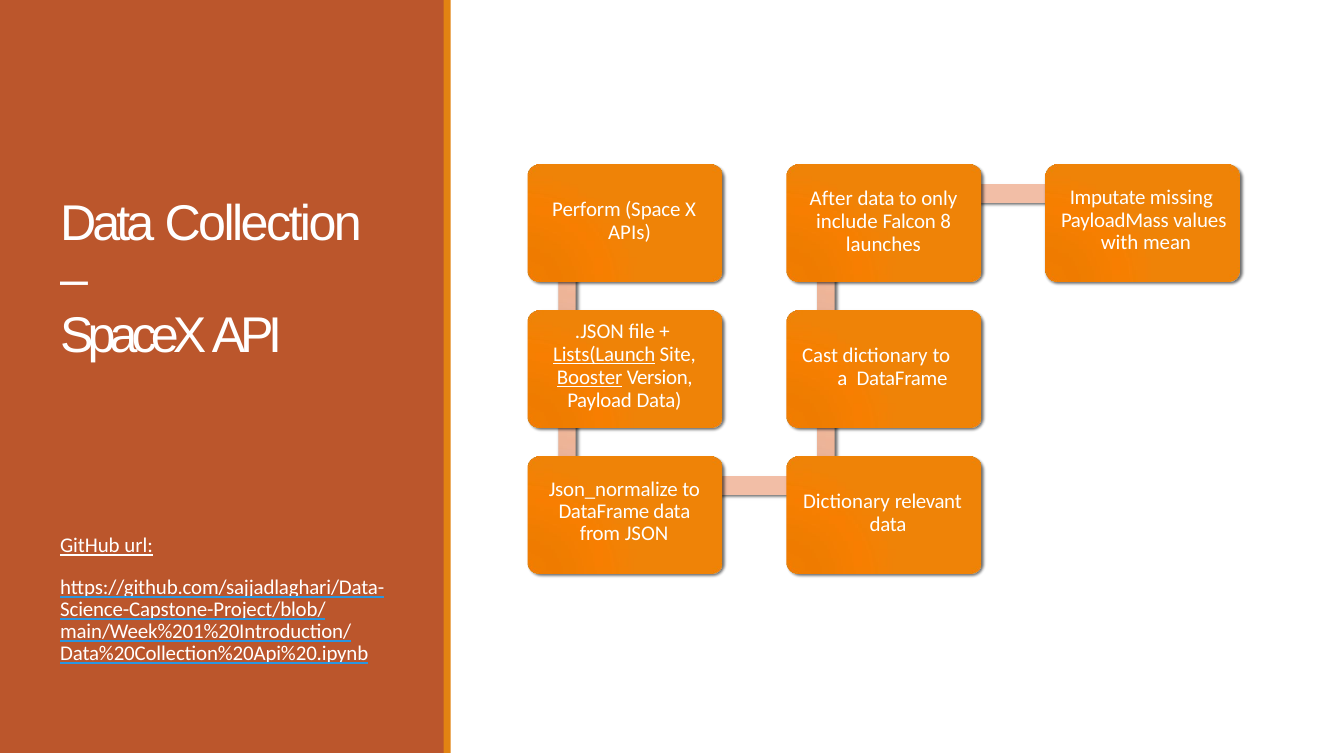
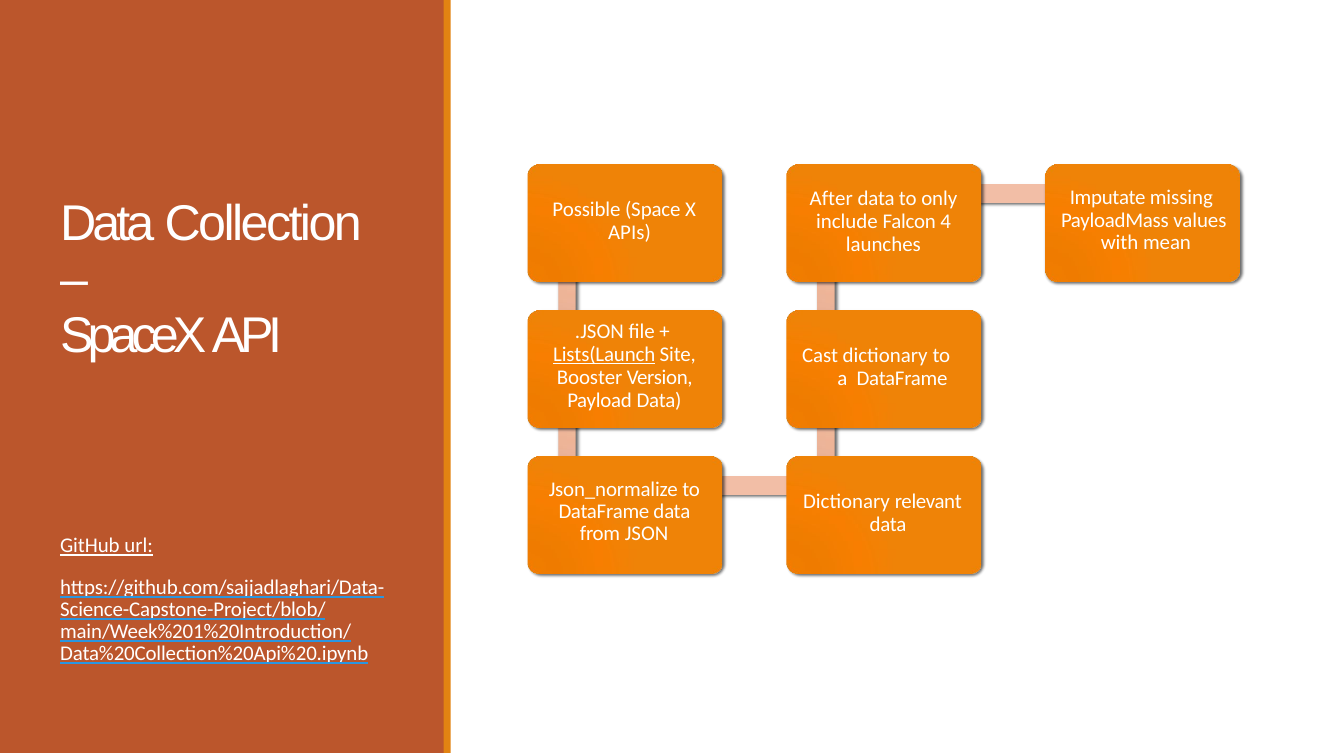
Perform: Perform -> Possible (586, 210)
8: 8 -> 4 (946, 221)
Booster underline: present -> none (590, 378)
